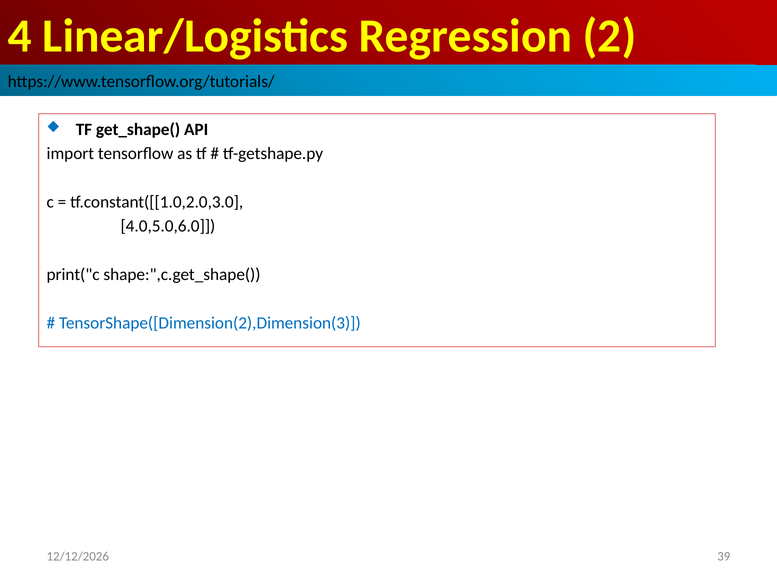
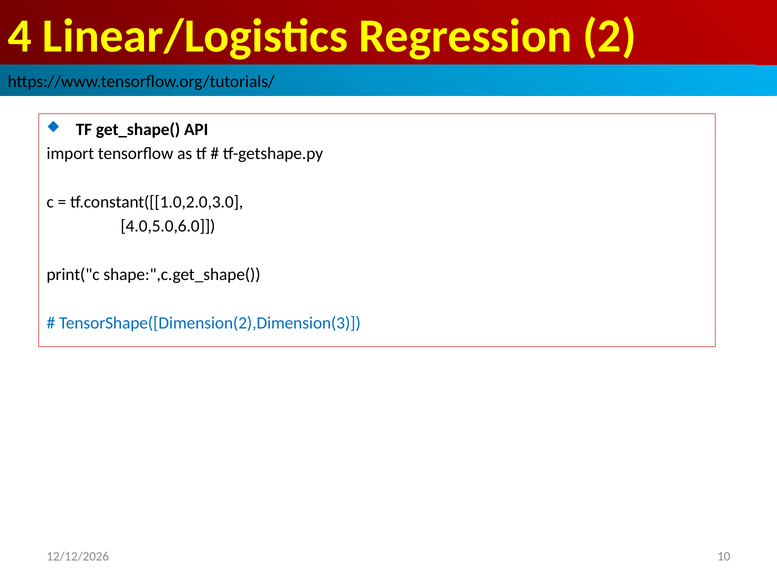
39: 39 -> 10 (724, 556)
